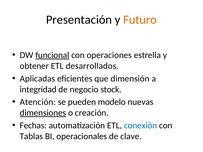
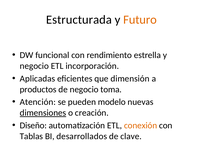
Presentación: Presentación -> Estructurada (79, 20)
funcional underline: present -> none (52, 55)
operaciones: operaciones -> rendimiento (109, 55)
obtener: obtener -> negocio (34, 66)
desarrollados: desarrollados -> incorporación (92, 66)
integridad: integridad -> productos (38, 90)
stock: stock -> toma (111, 90)
Fechas: Fechas -> Diseño (33, 126)
conexión colour: blue -> orange (141, 126)
operacionales: operacionales -> desarrollados (82, 136)
